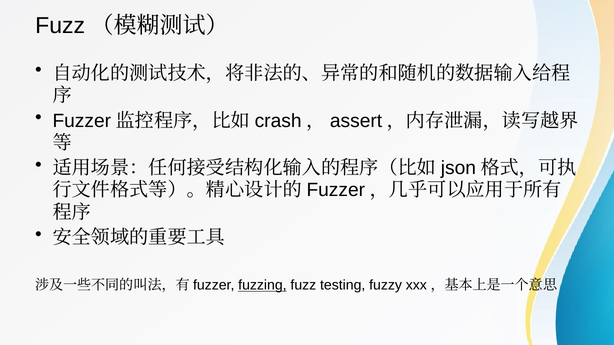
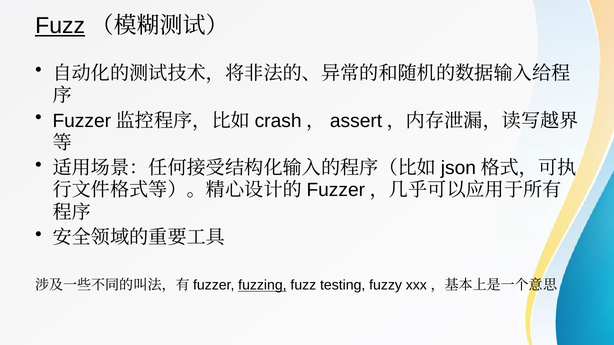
Fuzz underline: none -> present (60, 26)
